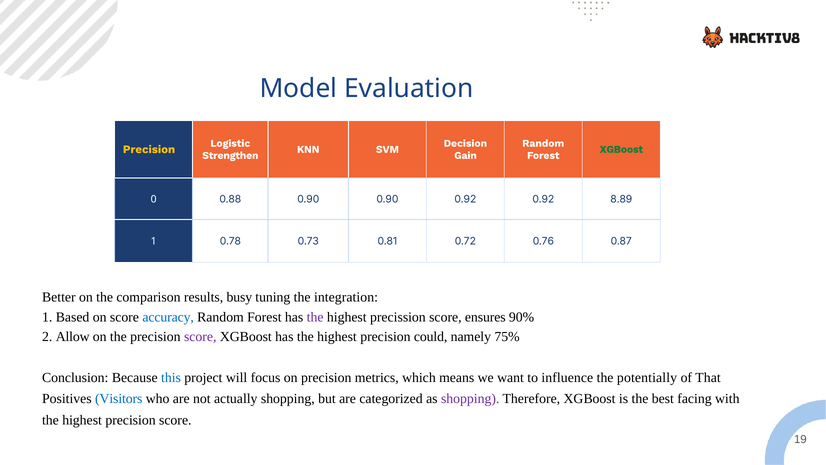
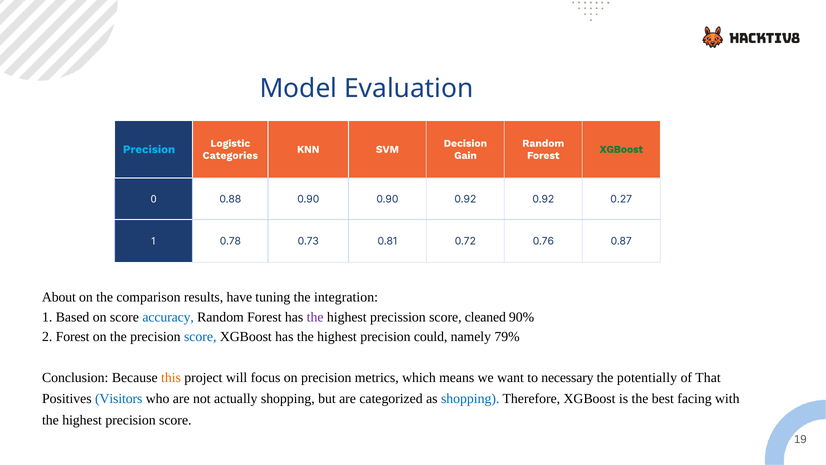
Precision colour: yellow -> light blue (149, 149)
Strengthen: Strengthen -> Categories (230, 155)
8.89: 8.89 -> 0.27 (621, 199)
Better: Better -> About (59, 297)
busy: busy -> have (239, 297)
ensures: ensures -> cleaned (485, 317)
2 Allow: Allow -> Forest (73, 337)
score colour: purple -> blue (200, 337)
75%: 75% -> 79% (507, 337)
this colour: blue -> orange (171, 378)
influence: influence -> necessary (567, 378)
shopping colour: purple -> blue (470, 399)
